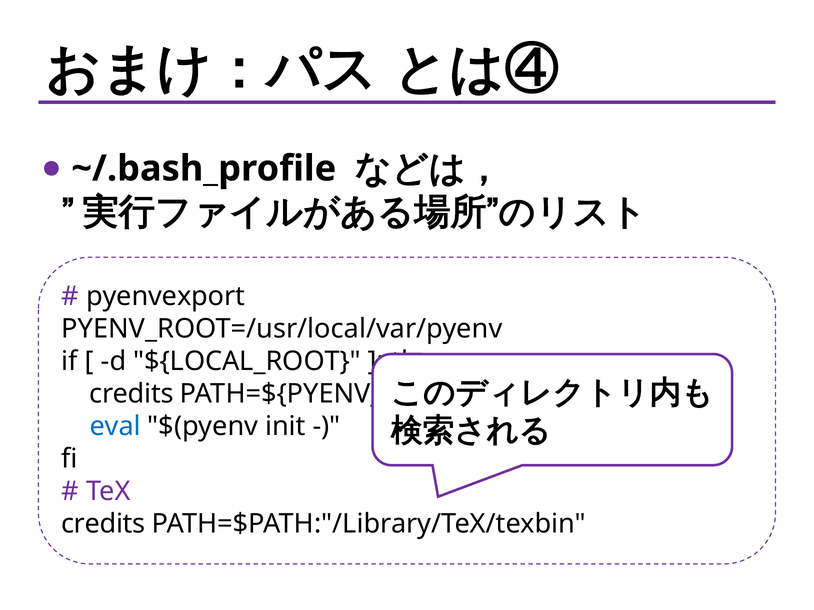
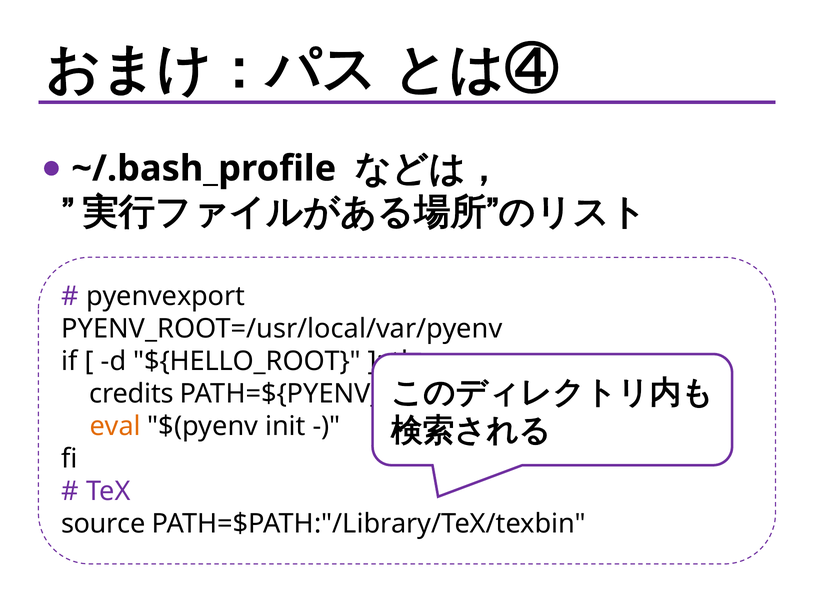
${LOCAL_ROOT: ${LOCAL_ROOT -> ${HELLO_ROOT (247, 362)
eval colour: blue -> orange (115, 427)
credits: credits -> source (103, 524)
